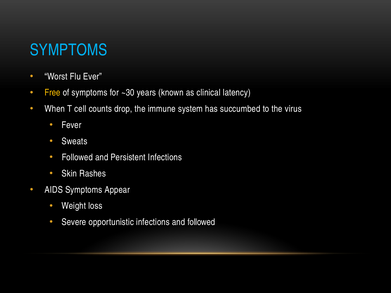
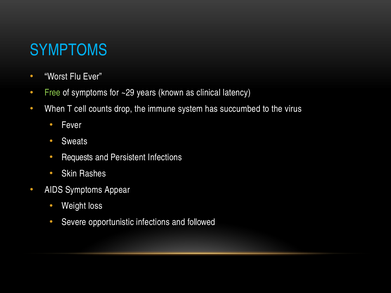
Free colour: yellow -> light green (52, 93)
~30: ~30 -> ~29 (128, 93)
Followed: Followed -> Requests (77, 158)
